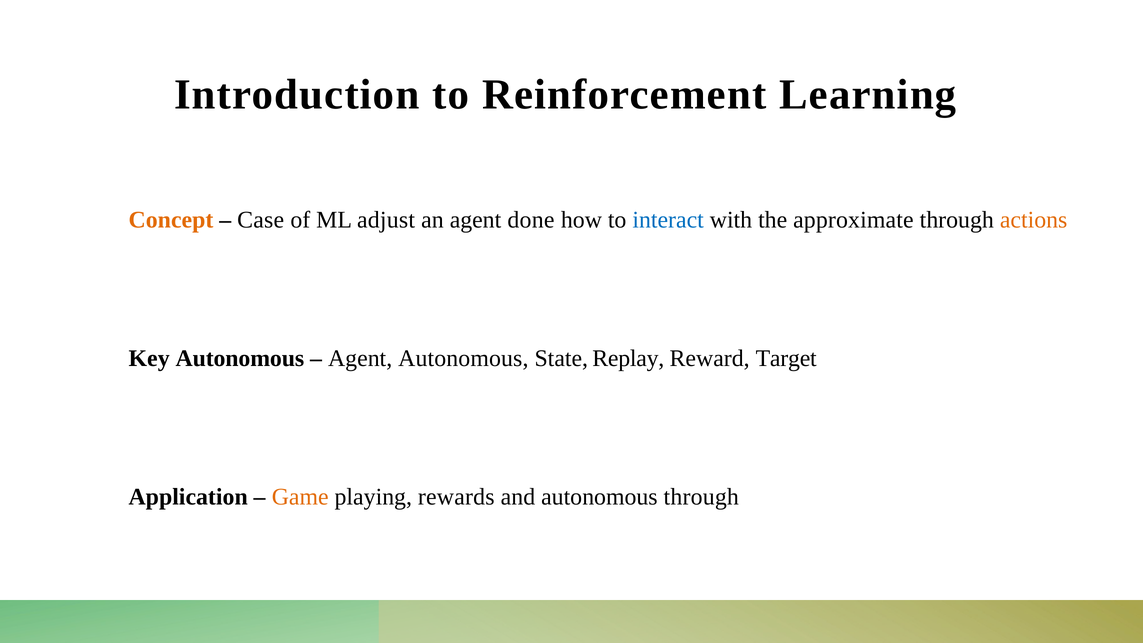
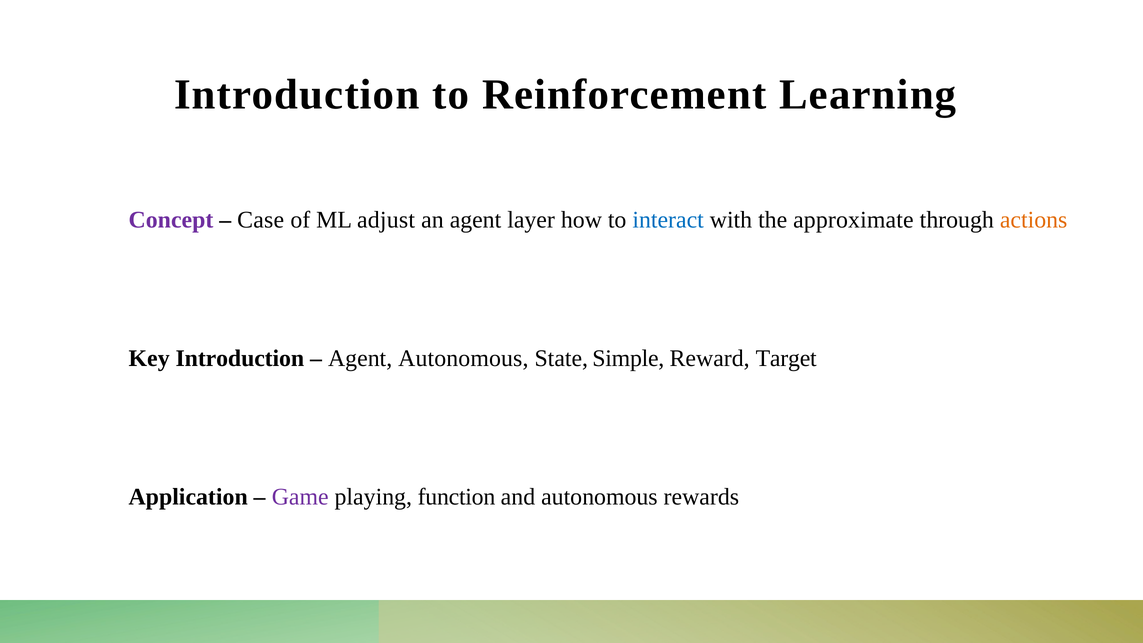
Concept colour: orange -> purple (171, 220)
done: done -> layer (531, 220)
Key Autonomous: Autonomous -> Introduction (240, 358)
Replay: Replay -> Simple (628, 358)
Game colour: orange -> purple (300, 497)
rewards: rewards -> function (456, 497)
autonomous through: through -> rewards (701, 497)
